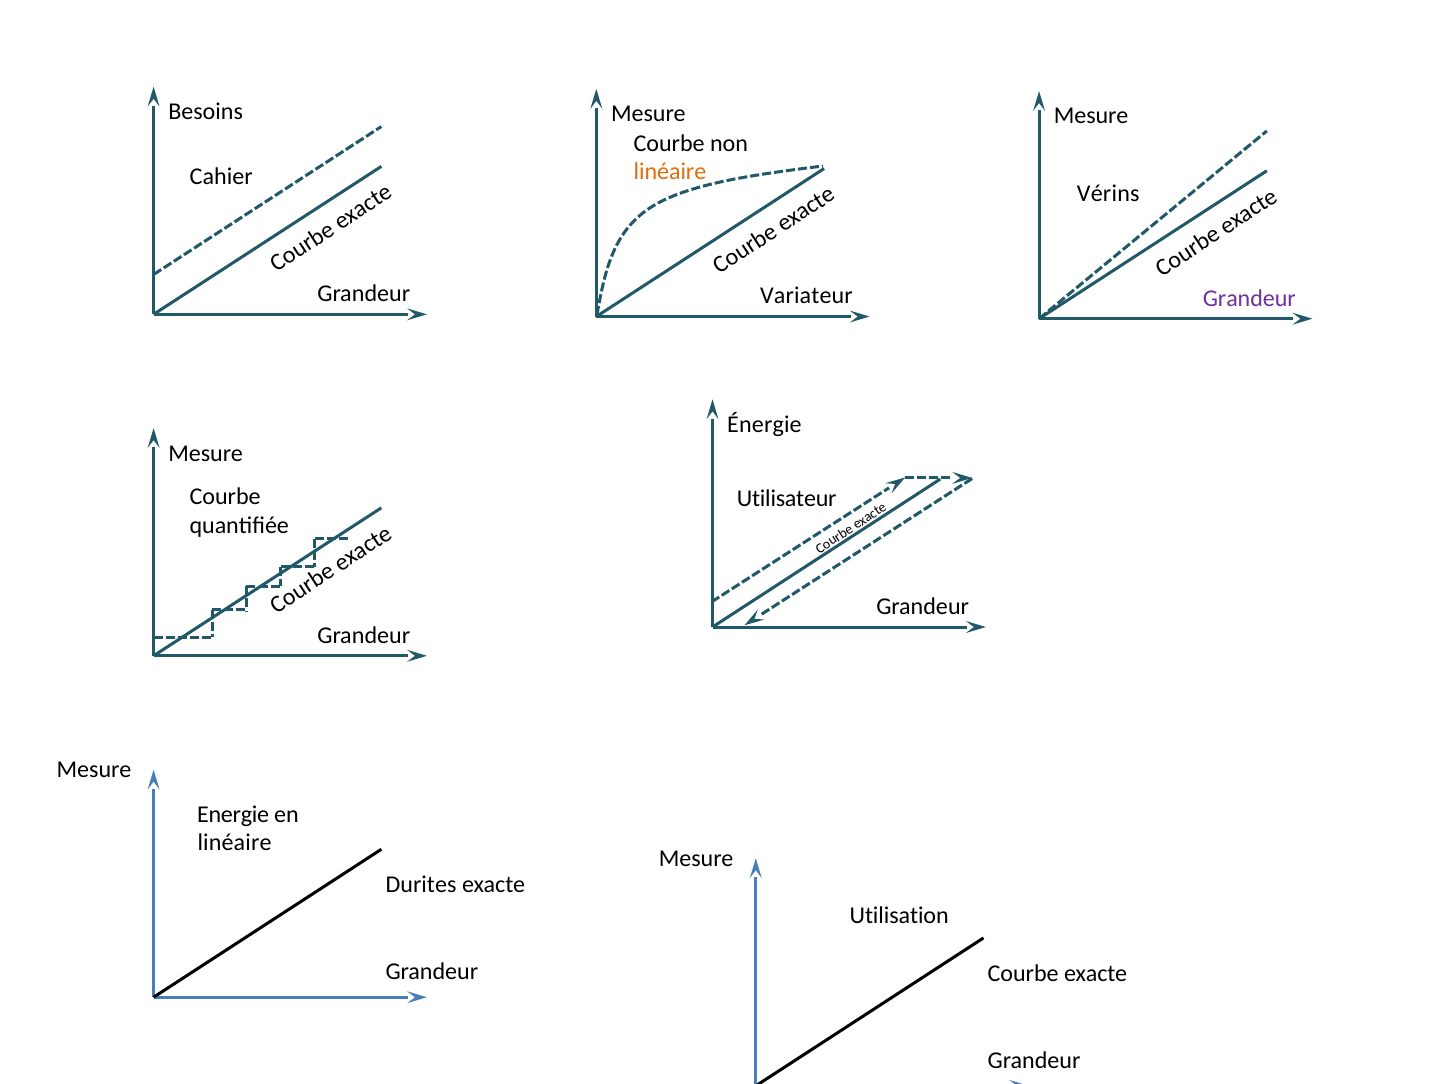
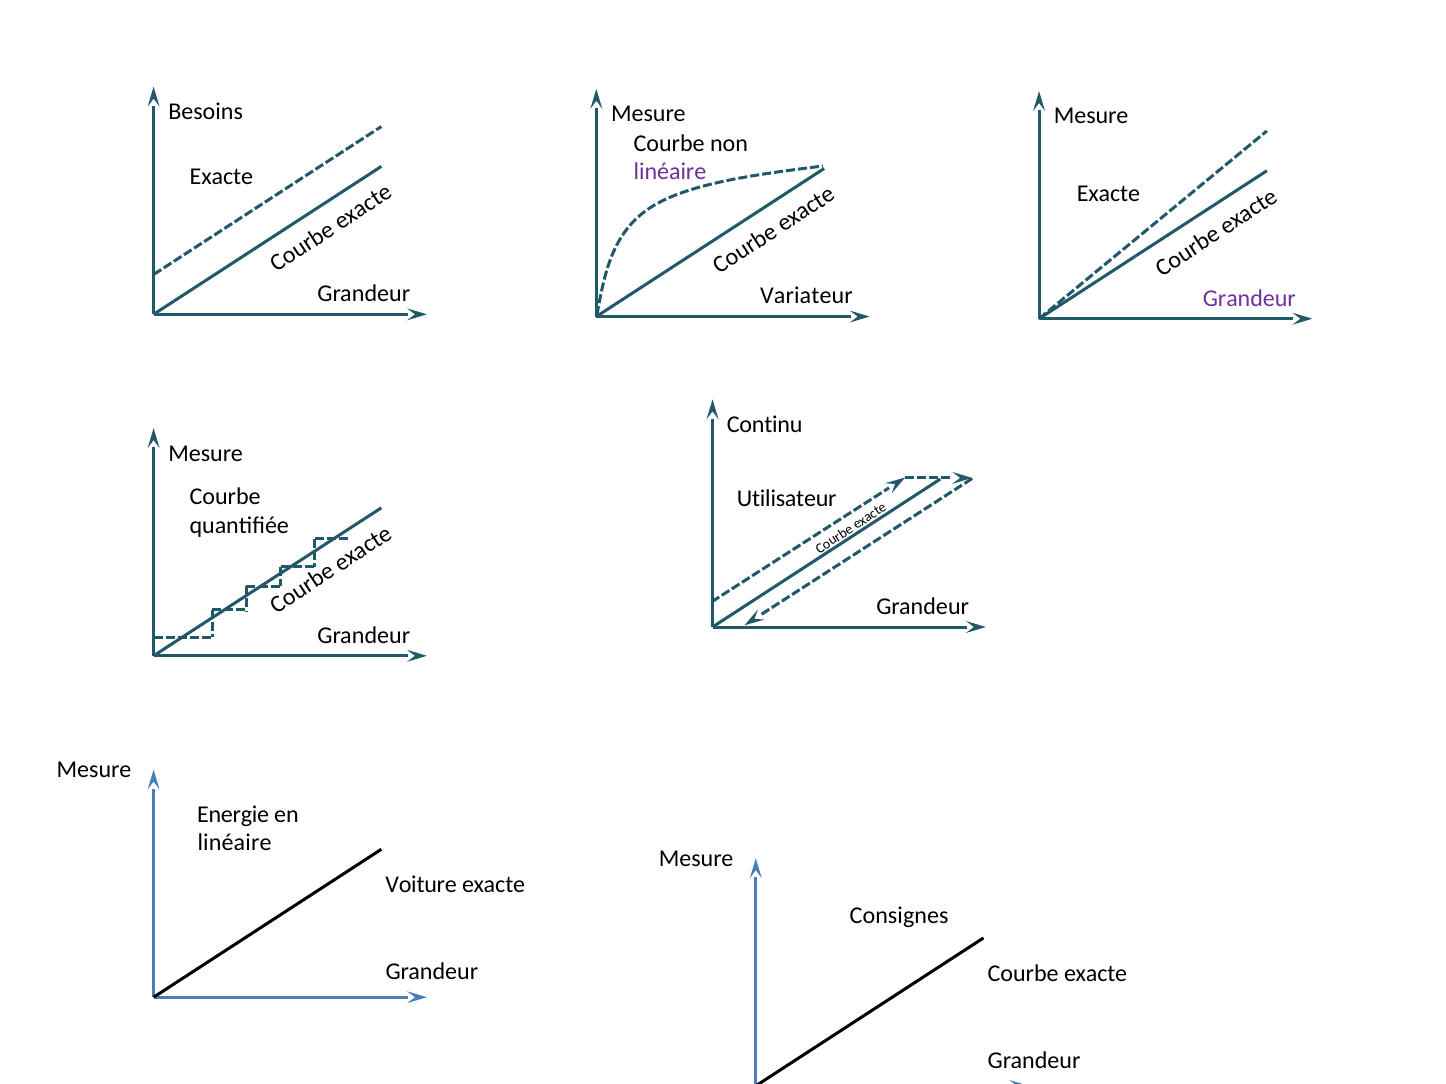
linéaire colour: orange -> purple (670, 172)
Cahier: Cahier -> Exacte (221, 177)
Vérins: Vérins -> Exacte (1108, 194)
Énergie: Énergie -> Continu (765, 424)
Durites: Durites -> Voiture (421, 885)
Utilisation: Utilisation -> Consignes (899, 916)
